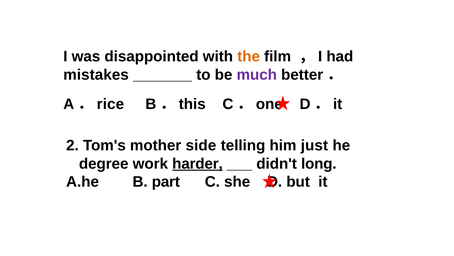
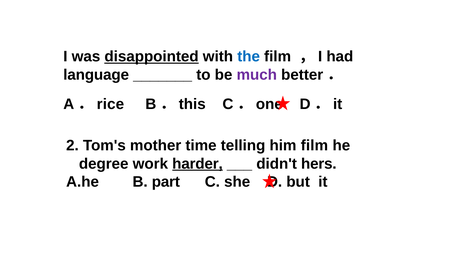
disappointed underline: none -> present (152, 56)
the colour: orange -> blue (249, 56)
mistakes: mistakes -> language (96, 75)
side: side -> time (201, 145)
him just: just -> film (314, 145)
long: long -> hers (319, 163)
